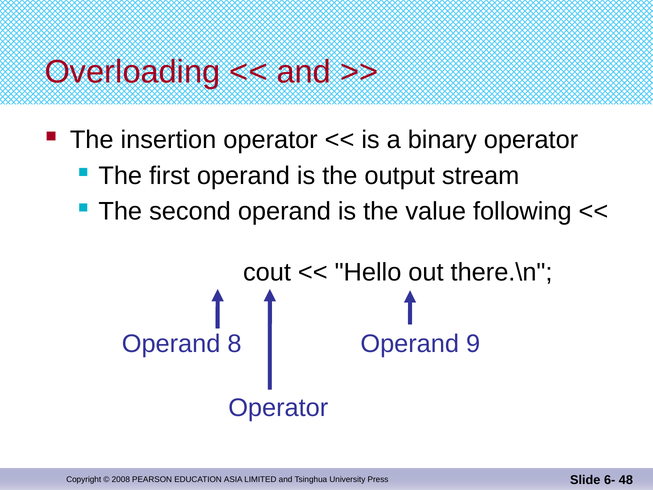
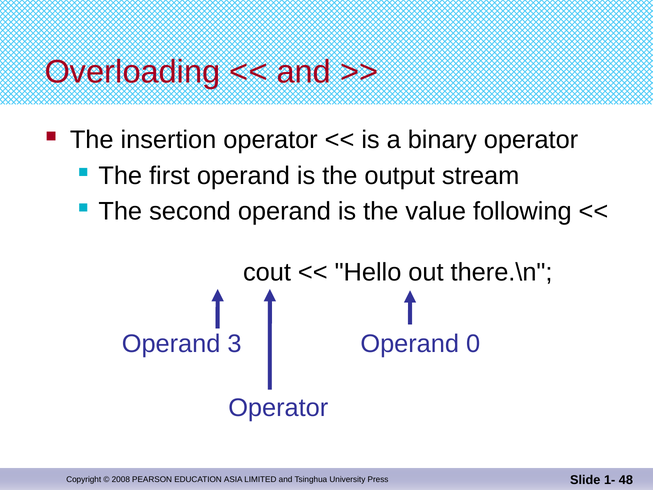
8: 8 -> 3 (235, 344)
9: 9 -> 0 (473, 344)
6-: 6- -> 1- (610, 480)
